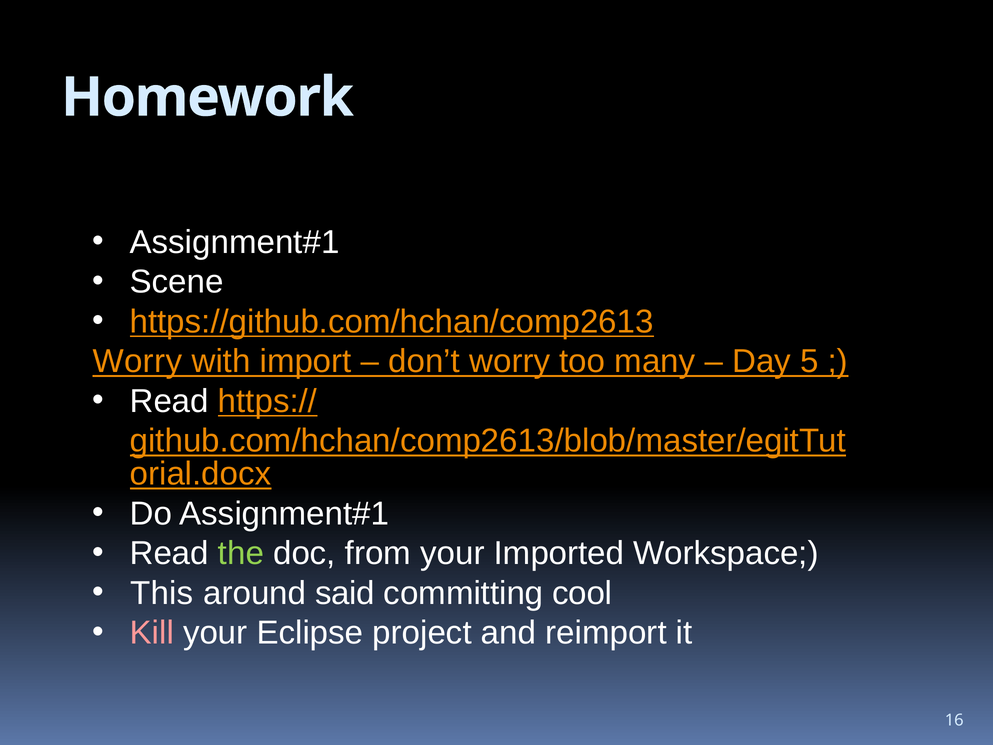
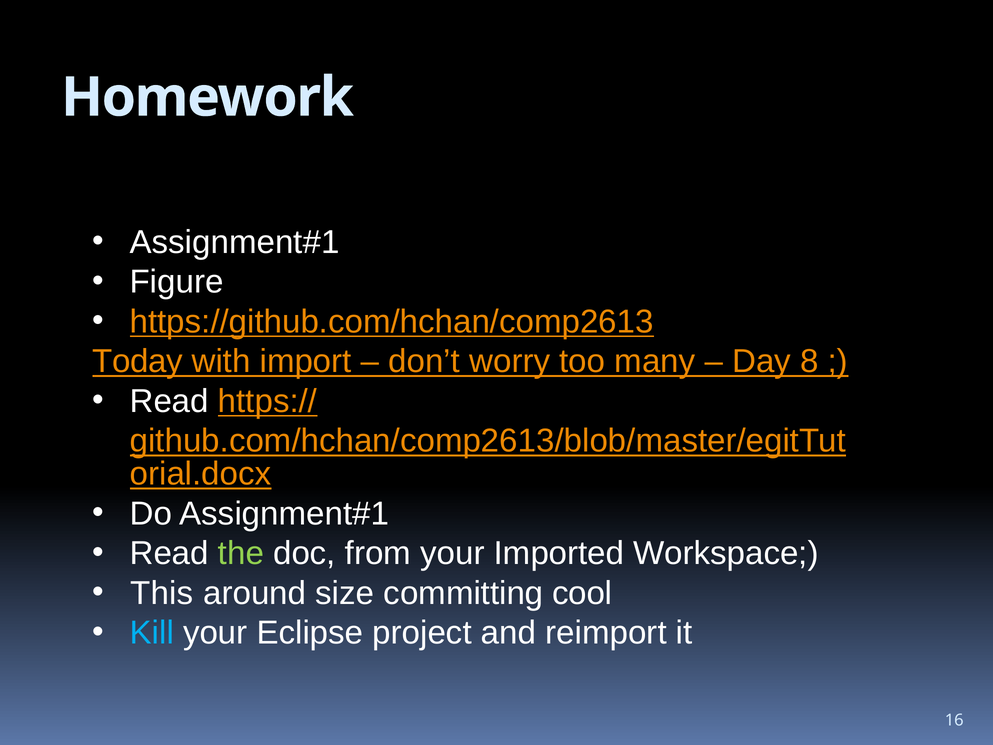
Scene: Scene -> Figure (177, 282)
Worry: Worry -> Today (138, 361)
5: 5 -> 8 (809, 361)
said: said -> size (345, 593)
Kill colour: pink -> light blue (152, 633)
